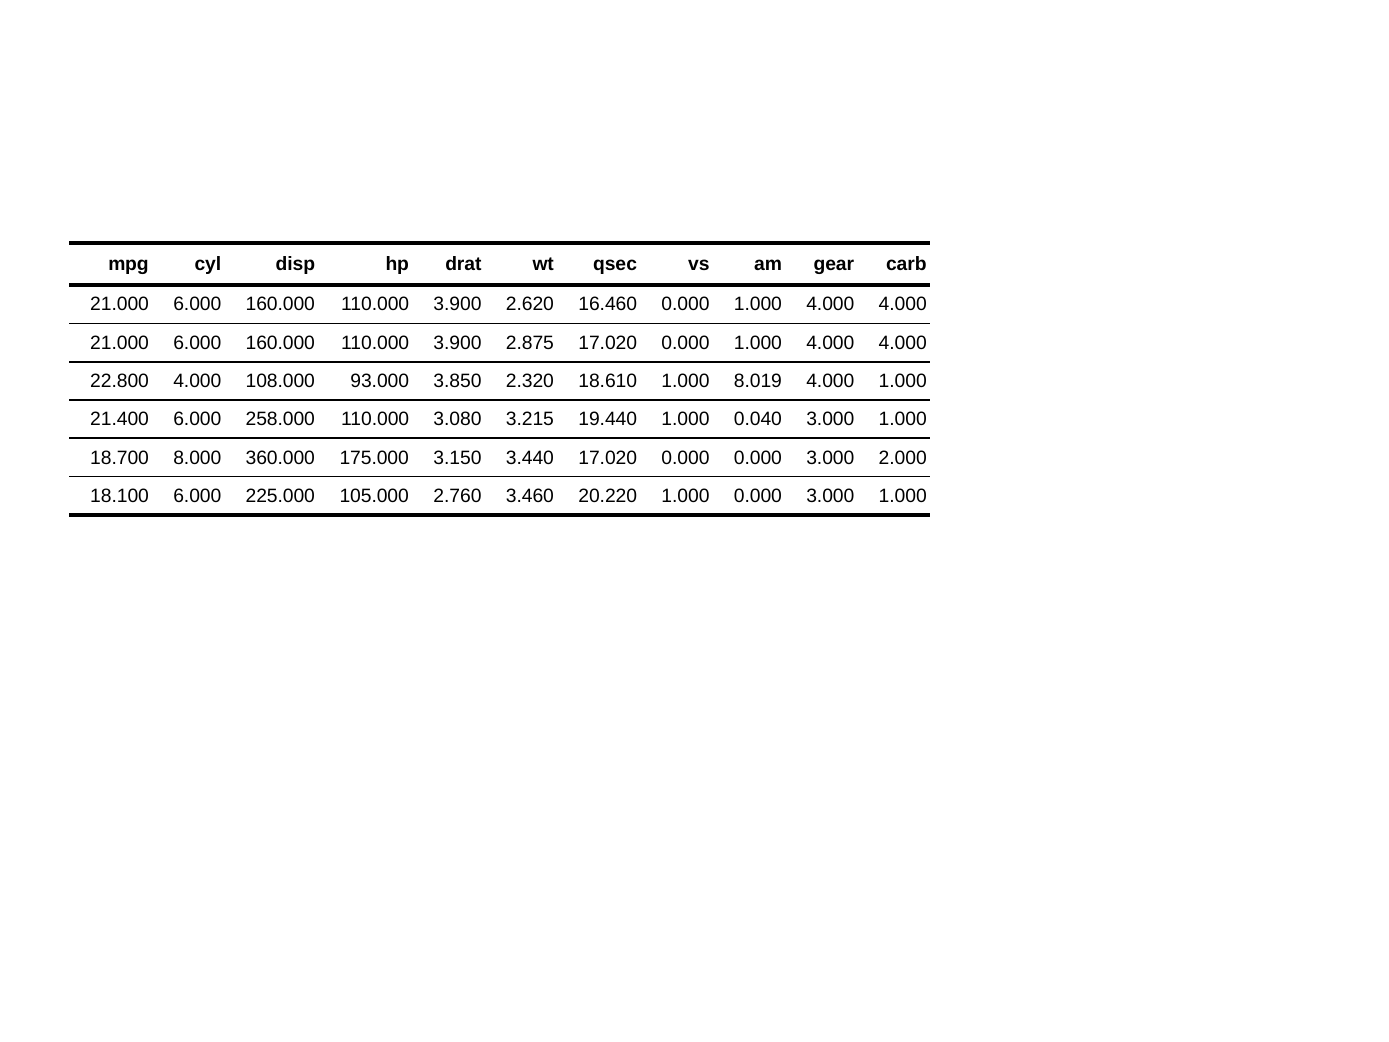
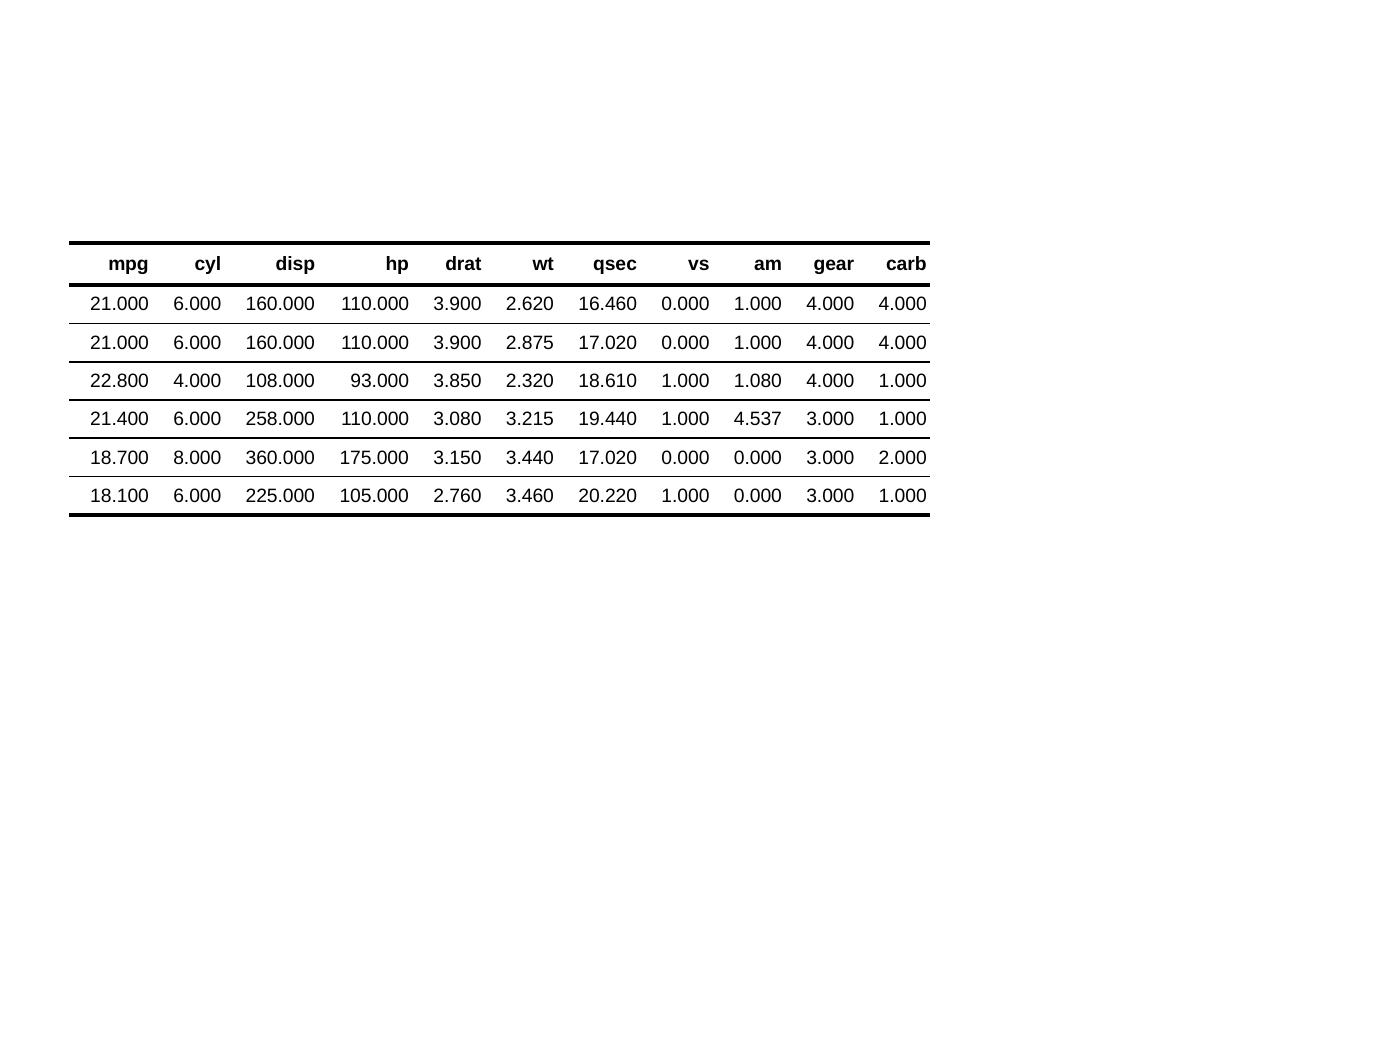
8.019: 8.019 -> 1.080 (758, 381)
0.040: 0.040 -> 4.537 (758, 419)
